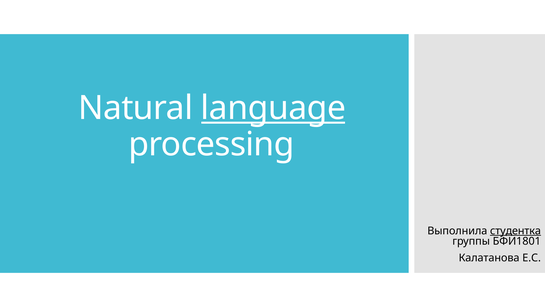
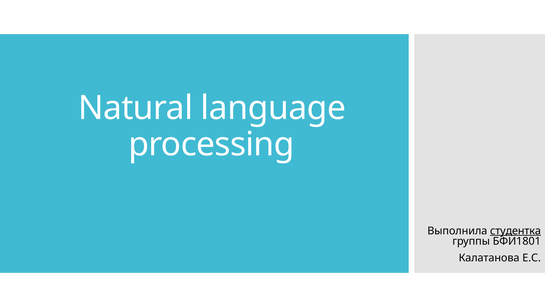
language underline: present -> none (273, 108)
